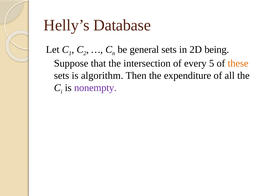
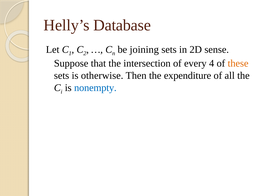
general: general -> joining (144, 49)
being: being -> sense (217, 49)
5: 5 -> 4 (212, 63)
algorithm: algorithm -> otherwise (102, 75)
nonempty colour: purple -> blue (95, 88)
